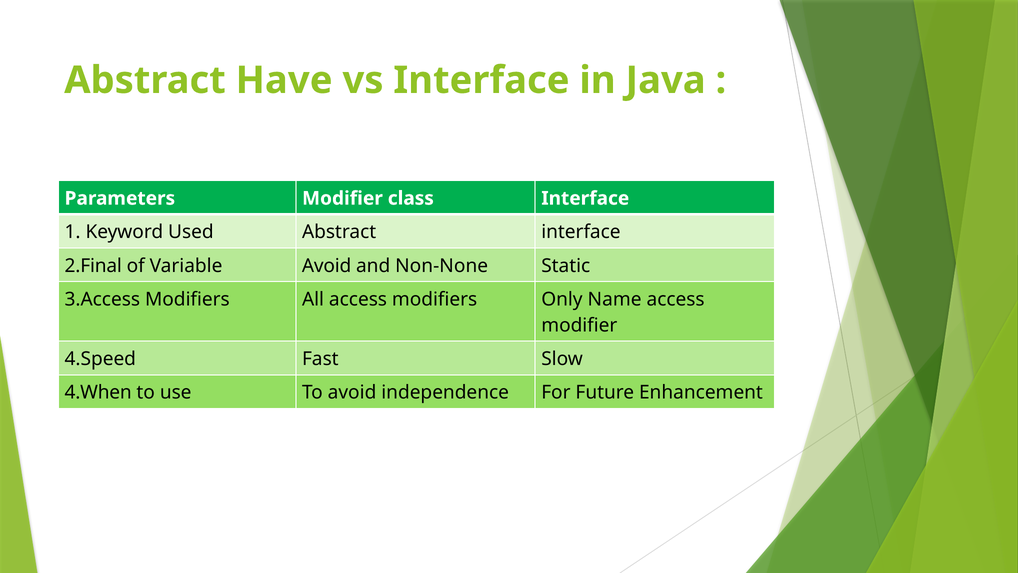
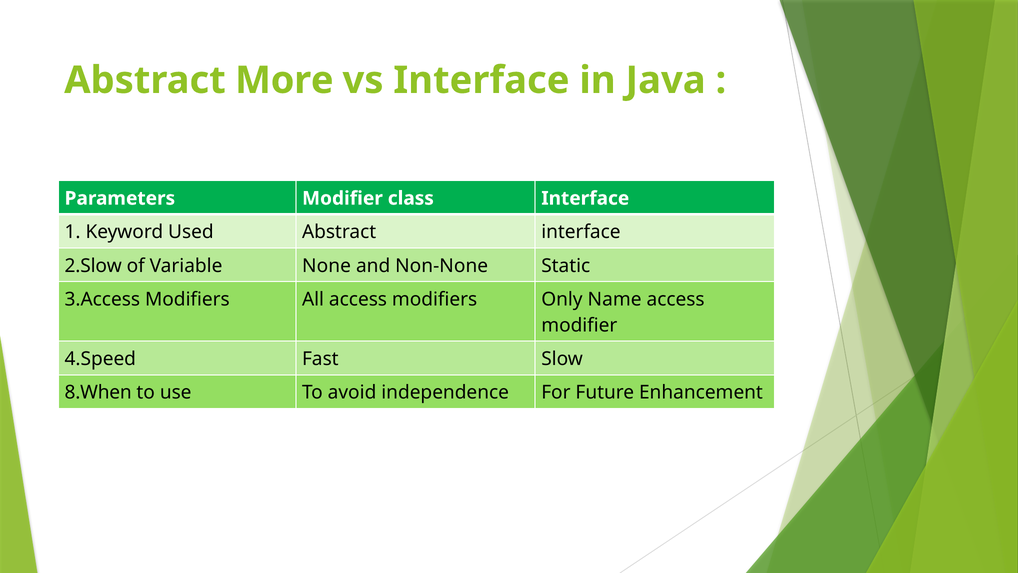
Have: Have -> More (284, 80)
2.Final: 2.Final -> 2.Slow (93, 266)
Variable Avoid: Avoid -> None (327, 266)
4.When: 4.When -> 8.When (98, 392)
